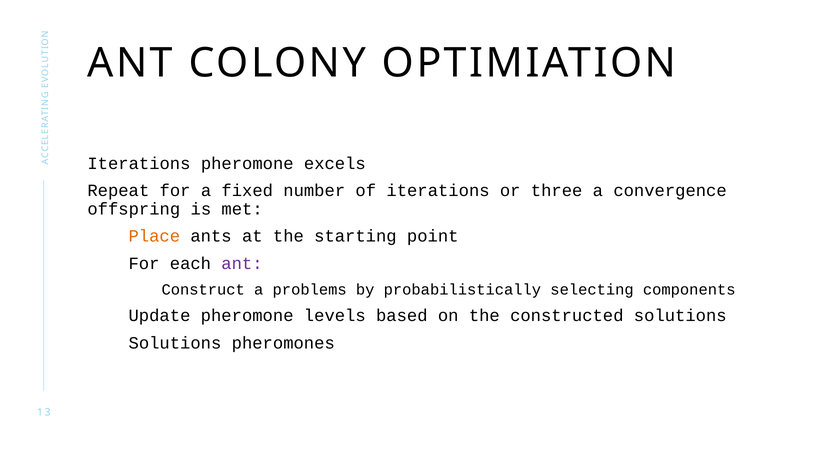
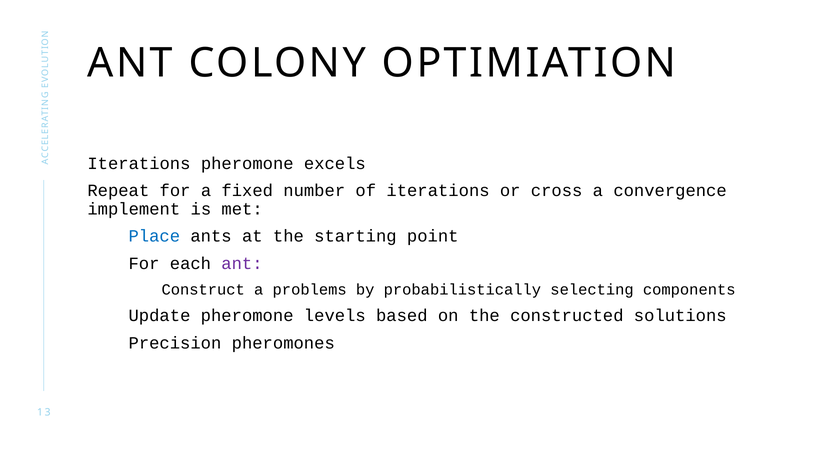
three: three -> cross (557, 191)
offspring: offspring -> implement (134, 209)
Place colour: orange -> blue (154, 236)
Solutions: Solutions -> Precision (175, 343)
